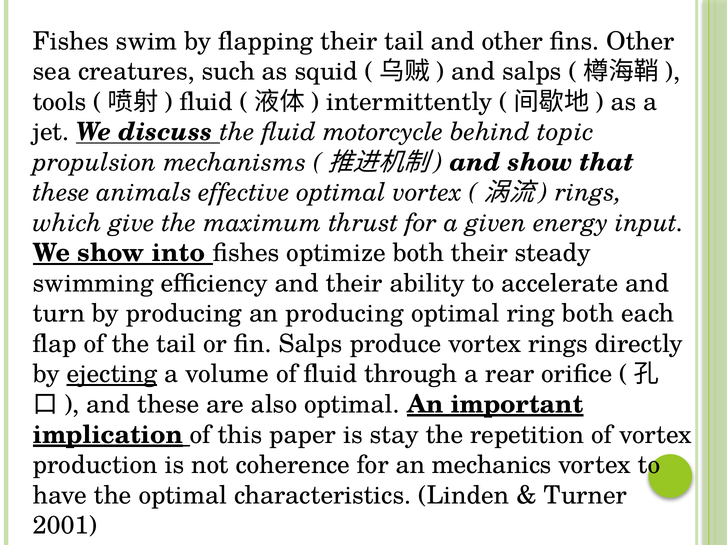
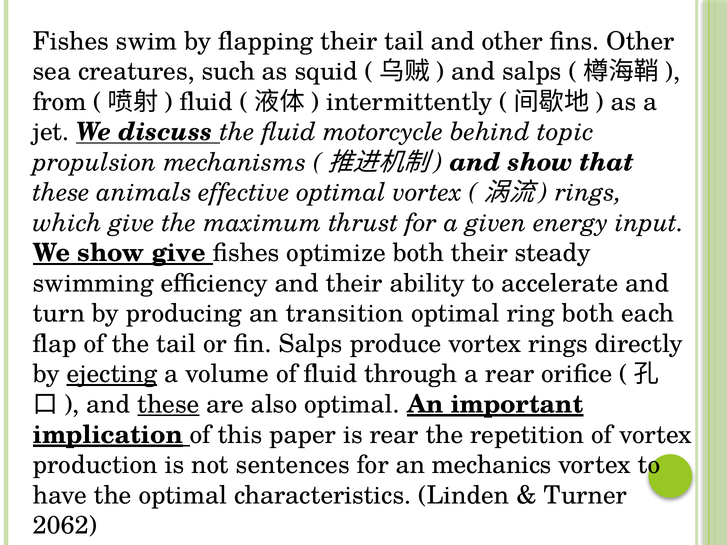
tools: tools -> from (60, 102)
show into: into -> give (179, 253)
an producing: producing -> transition (345, 314)
these underline: none -> present (168, 405)
is stay: stay -> rear (394, 435)
coherence: coherence -> sentences (293, 465)
2001: 2001 -> 2062 (65, 526)
